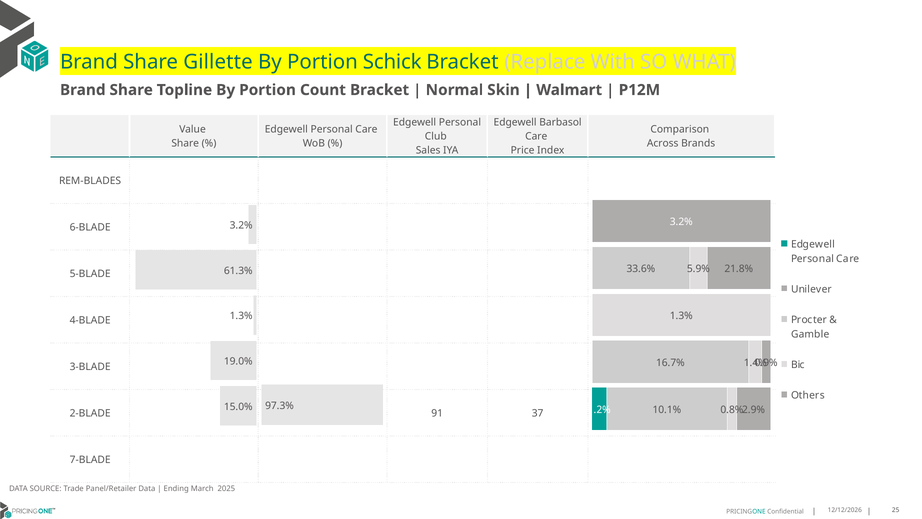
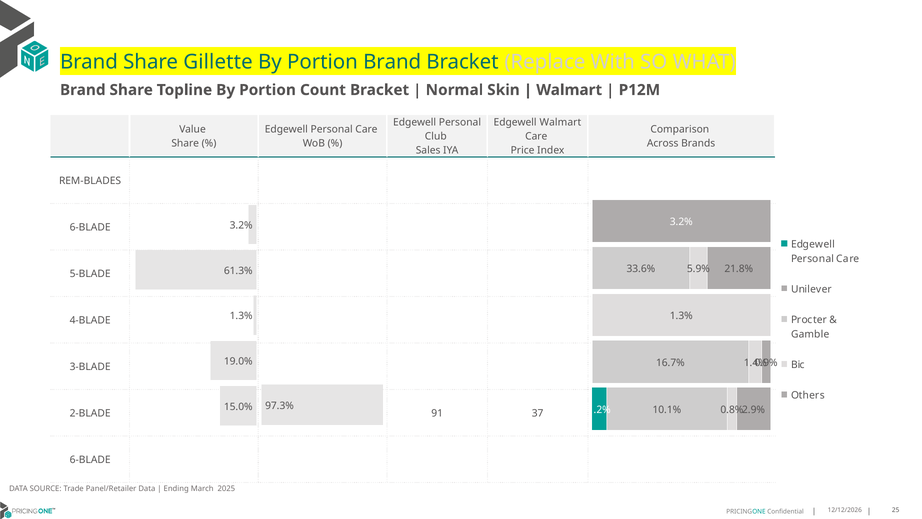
Portion Schick: Schick -> Brand (392, 62)
Edgewell Barbasol: Barbasol -> Walmart (560, 122)
7-BLADE: 7-BLADE -> 6-BLADE (90, 459)
